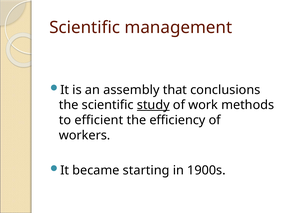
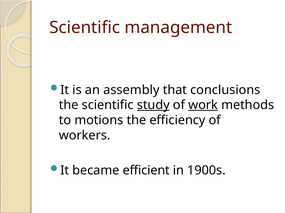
work underline: none -> present (203, 105)
efficient: efficient -> motions (99, 121)
starting: starting -> efficient (146, 171)
